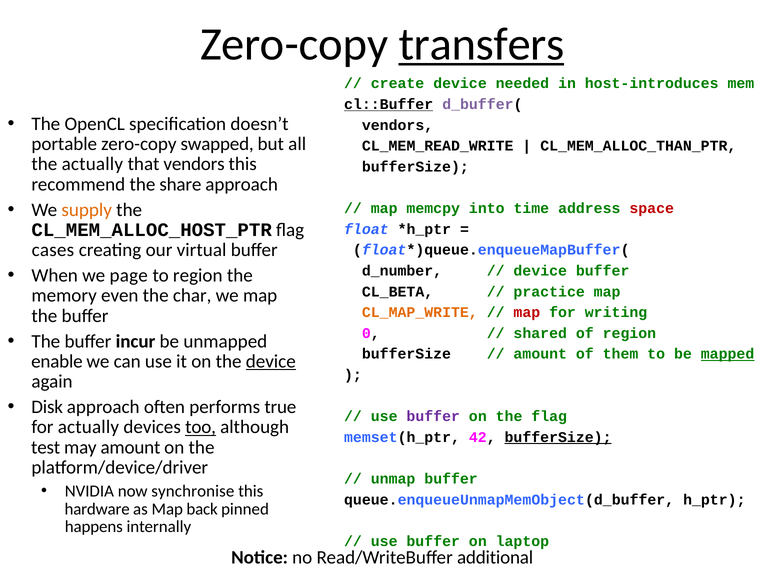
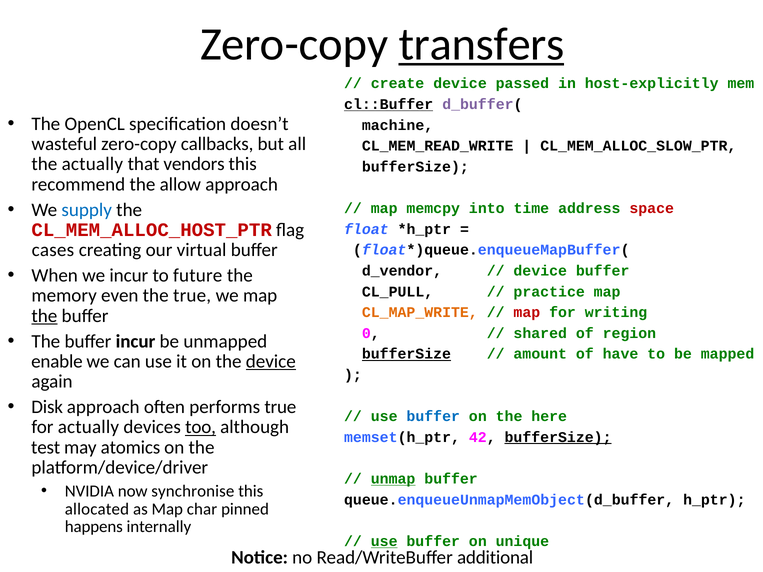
needed: needed -> passed (522, 84)
host-introduces: host-introduces -> host-explicitly (652, 84)
vendors: vendors -> machine (398, 125)
portable: portable -> wasteful (64, 144)
swapped: swapped -> callbacks (217, 144)
CL_MEM_ALLOC_THAN_PTR: CL_MEM_ALLOC_THAN_PTR -> CL_MEM_ALLOC_SLOW_PTR (638, 146)
share: share -> allow (180, 184)
supply colour: orange -> blue (87, 210)
CL_MEM_ALLOC_HOST_PTR colour: black -> red (152, 230)
d_number: d_number -> d_vendor (402, 271)
we page: page -> incur (129, 276)
to region: region -> future (198, 276)
CL_BETA: CL_BETA -> CL_PULL (398, 292)
the char: char -> true (192, 296)
the underline: none -> present (44, 316)
bufferSize underline: none -> present (406, 354)
them: them -> have (620, 354)
mapped underline: present -> none (728, 354)
buffer colour: purple -> blue (433, 417)
the flag: flag -> here (549, 417)
may amount: amount -> atomics (130, 447)
unmap underline: none -> present (393, 479)
hardware: hardware -> allocated (97, 509)
back: back -> char (202, 509)
use underline: none -> present (384, 542)
laptop: laptop -> unique (522, 542)
